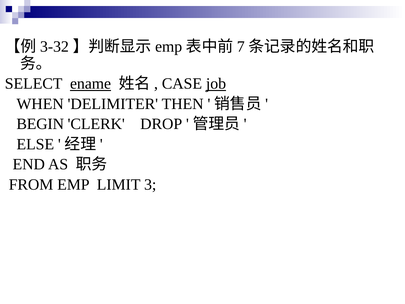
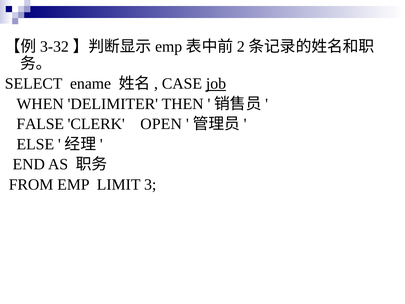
7: 7 -> 2 (241, 46)
ename underline: present -> none (91, 84)
BEGIN: BEGIN -> FALSE (40, 124)
DROP: DROP -> OPEN (161, 124)
